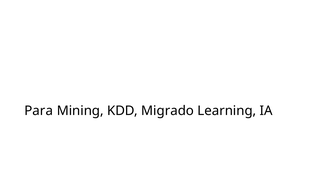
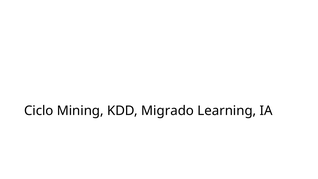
Para: Para -> Ciclo (39, 111)
